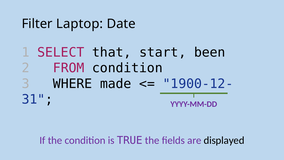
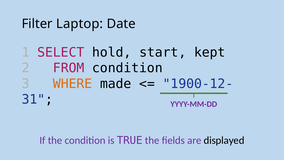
that: that -> hold (112, 52)
been: been -> kept (210, 52)
WHERE colour: black -> orange (73, 84)
